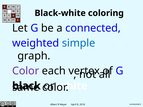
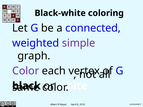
simple colour: blue -> purple (79, 43)
